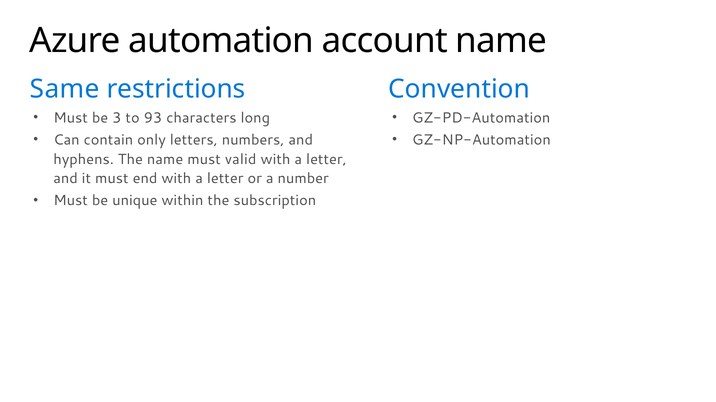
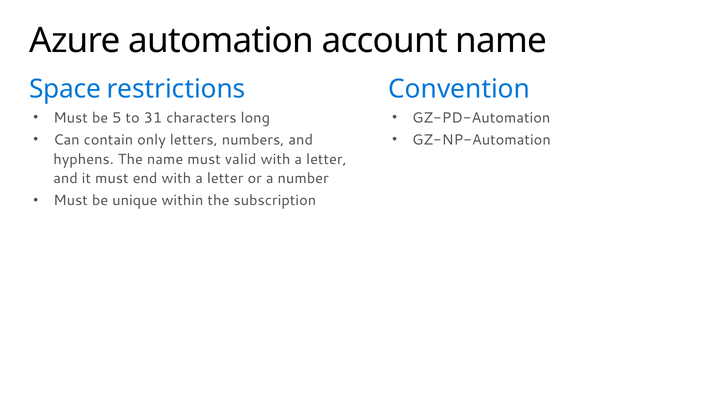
Same: Same -> Space (65, 89)
3: 3 -> 5 (117, 118)
93: 93 -> 31 (153, 118)
